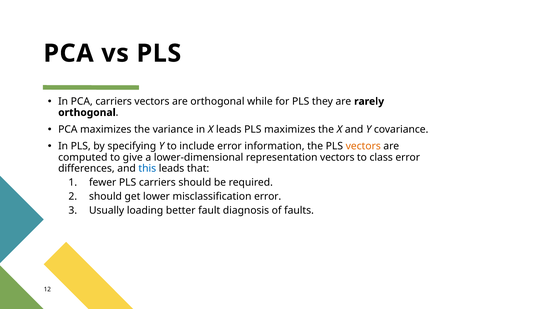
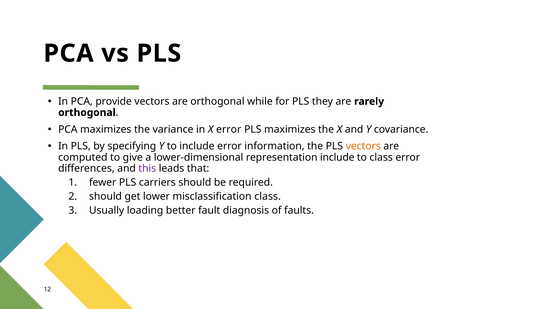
PCA carriers: carriers -> provide (114, 101)
X leads: leads -> error (229, 129)
representation vectors: vectors -> include (337, 157)
this colour: blue -> purple (147, 168)
misclassification error: error -> class (268, 196)
